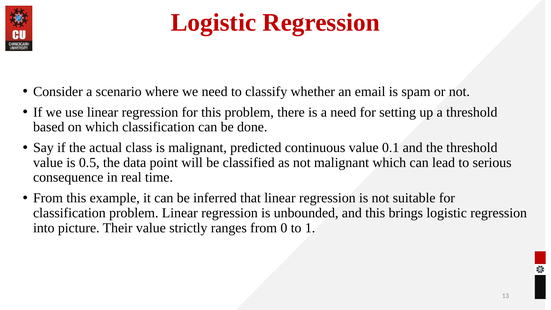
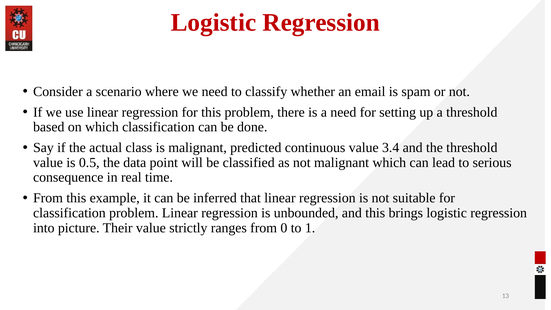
0.1: 0.1 -> 3.4 (391, 148)
